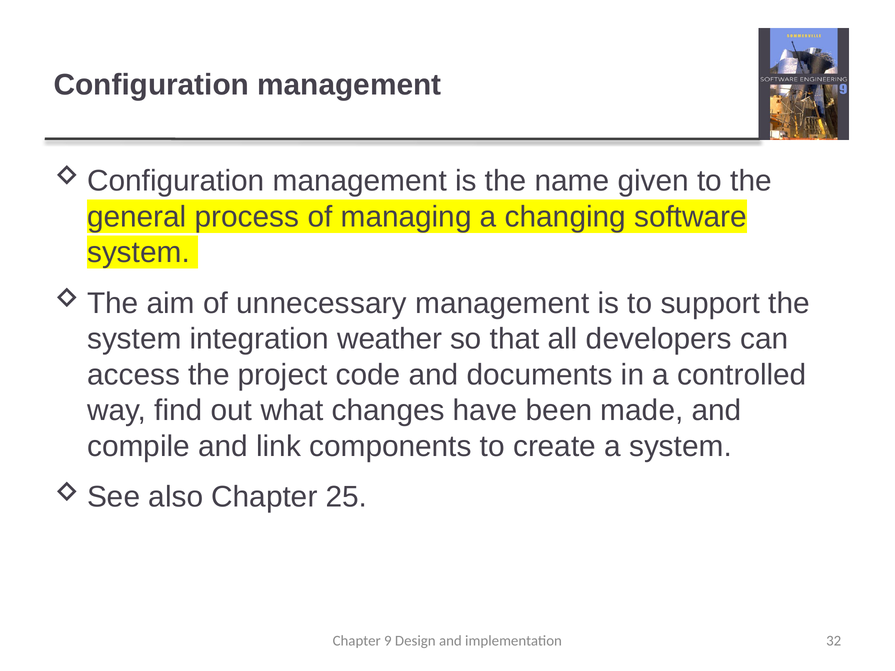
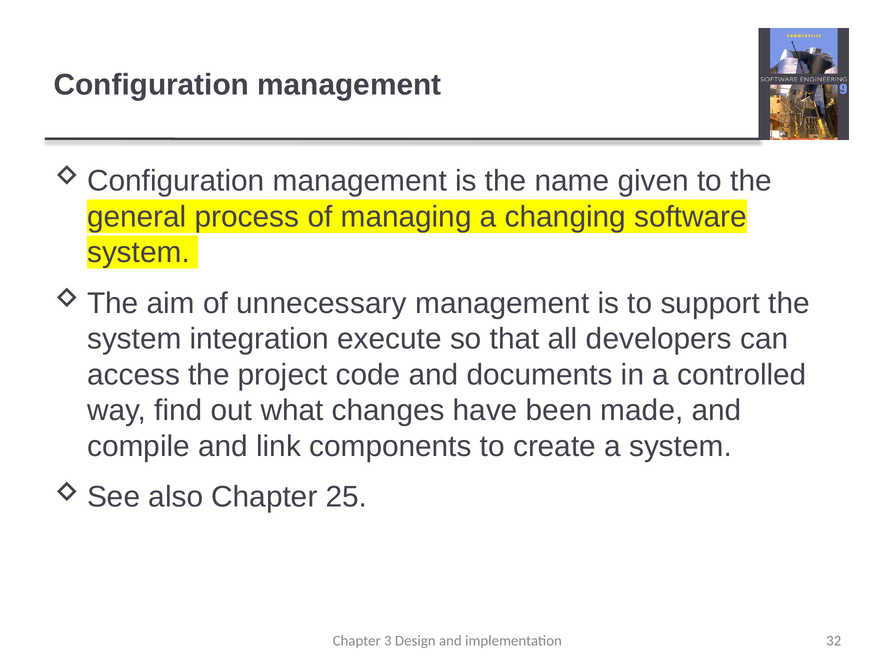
weather: weather -> execute (390, 339)
9: 9 -> 3 (388, 641)
